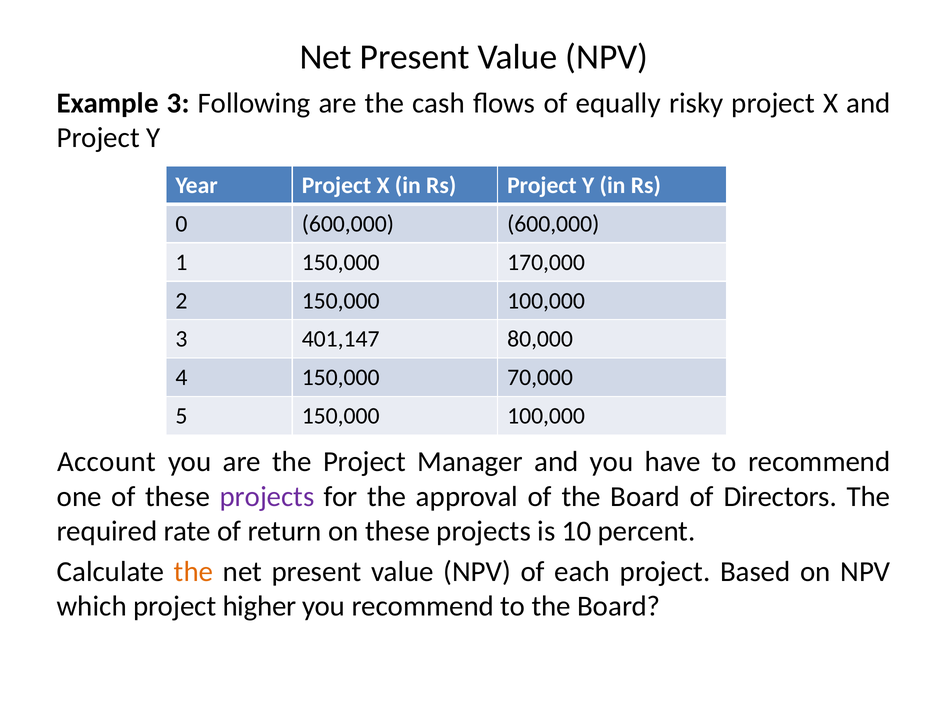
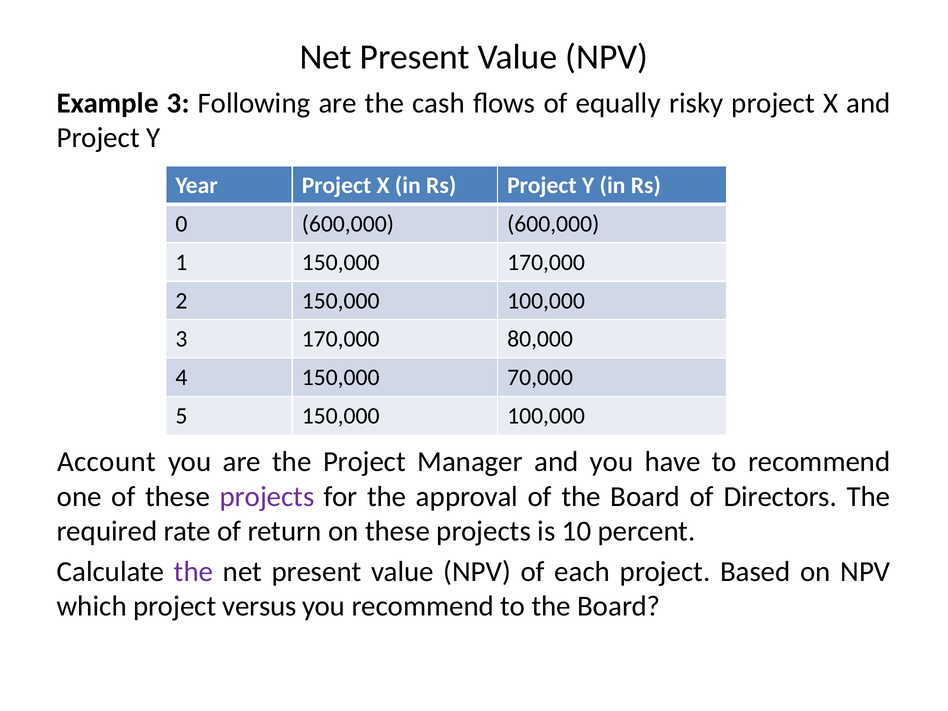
3 401,147: 401,147 -> 170,000 (341, 339)
the colour: orange -> purple (193, 572)
higher: higher -> versus (259, 606)
